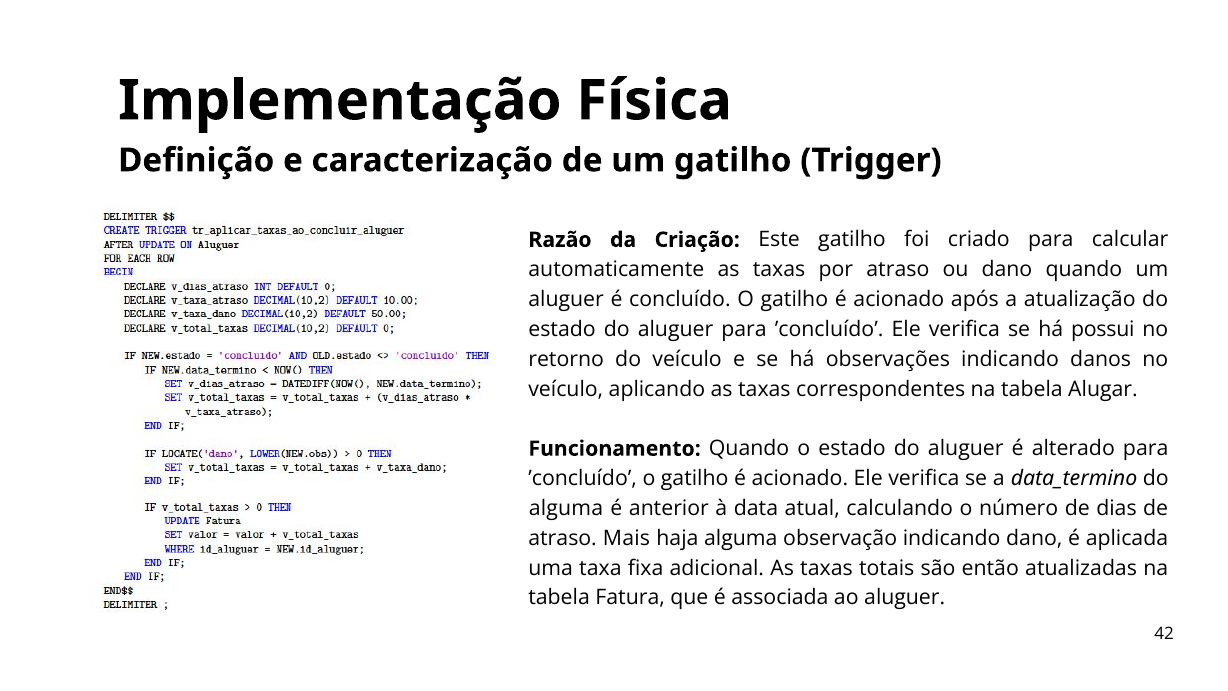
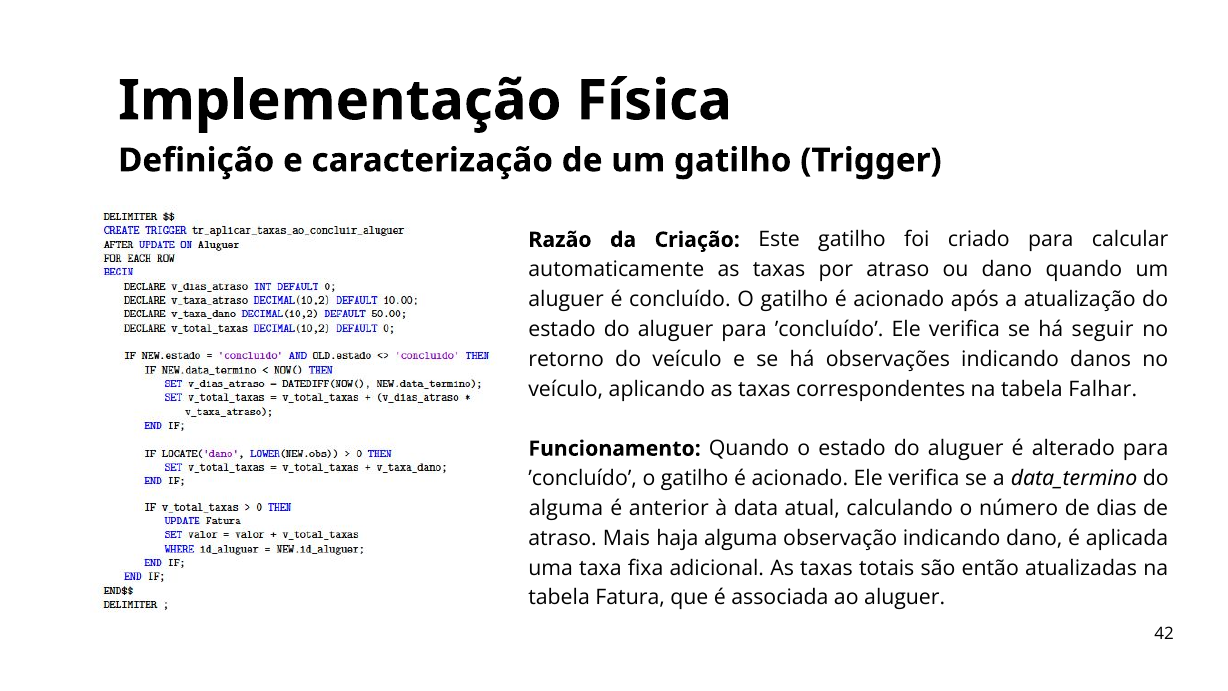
possui: possui -> seguir (1103, 329)
Alugar: Alugar -> Falhar (1103, 389)
